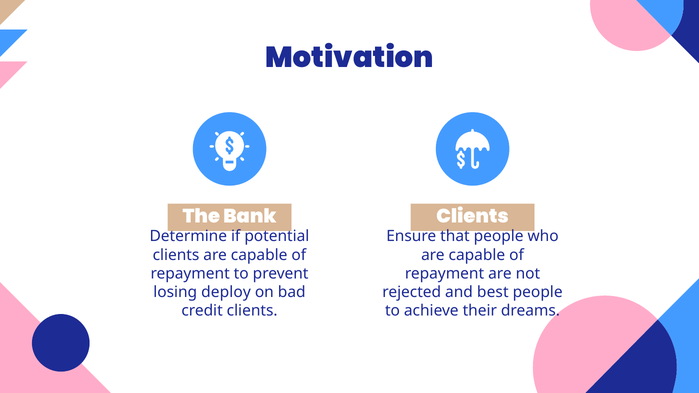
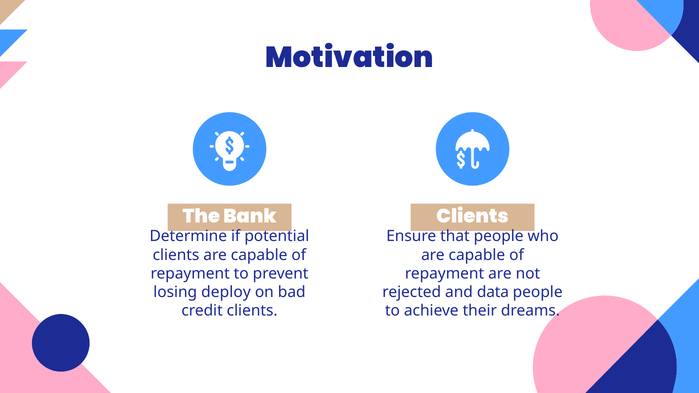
best: best -> data (493, 292)
